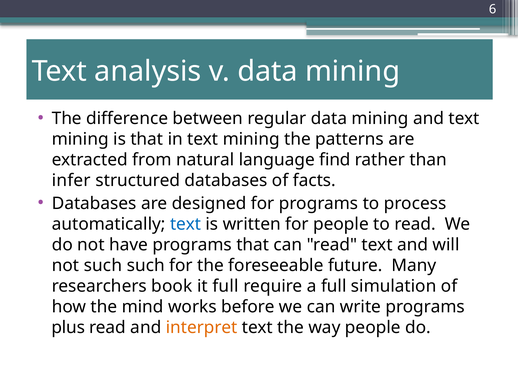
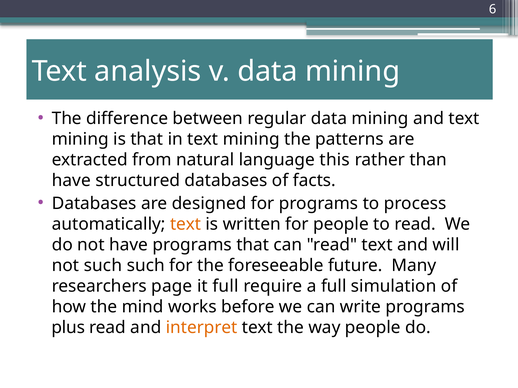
find: find -> this (335, 160)
infer: infer -> have (71, 181)
text colour: blue -> orange (186, 224)
book: book -> page (172, 287)
